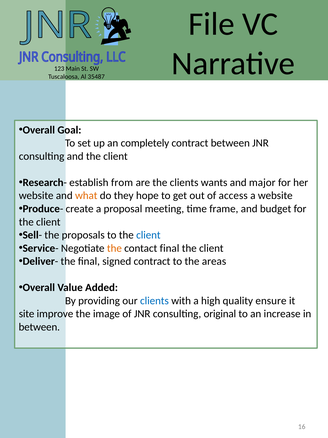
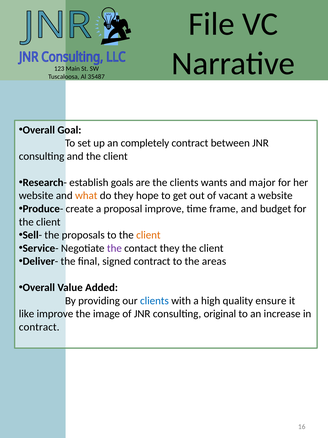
from: from -> goals (122, 182)
access: access -> vacant (233, 195)
proposal meeting: meeting -> improve (164, 208)
client colour: blue -> orange (148, 235)
the colour: orange -> purple (114, 248)
contact final: final -> they (170, 248)
site: site -> like (27, 313)
between: between -> contract (39, 327)
